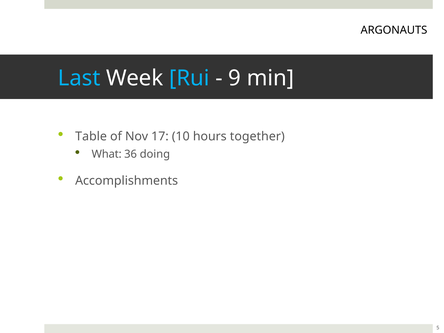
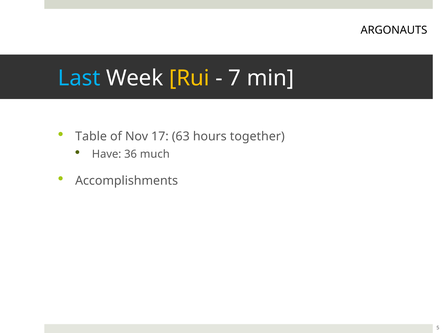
Rui colour: light blue -> yellow (189, 78)
9: 9 -> 7 (235, 78)
10: 10 -> 63 (181, 137)
What: What -> Have (107, 154)
doing: doing -> much (155, 154)
